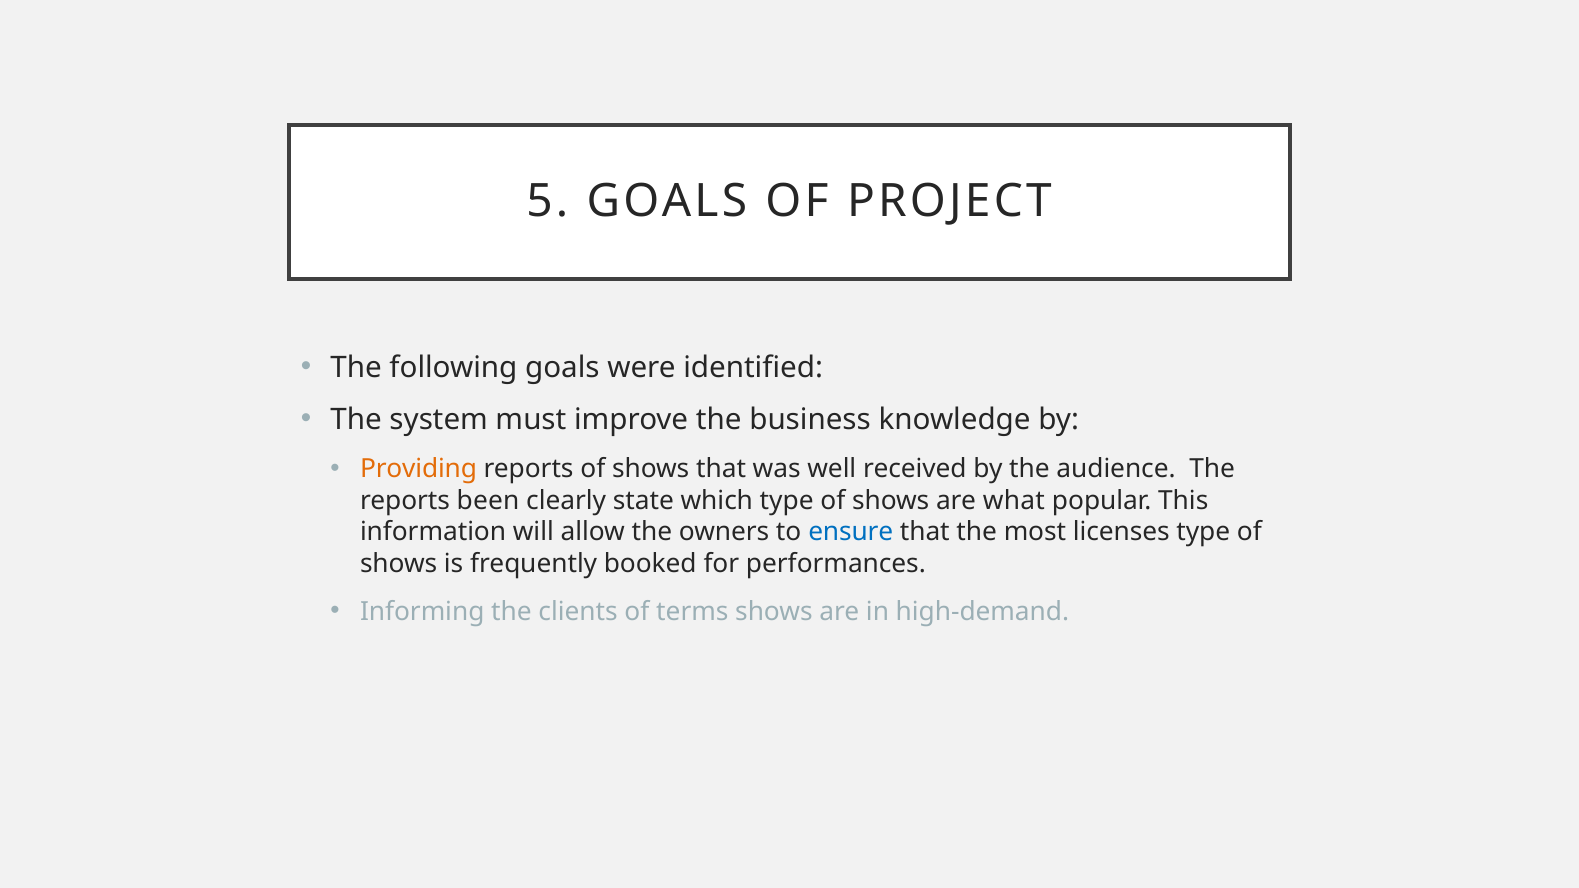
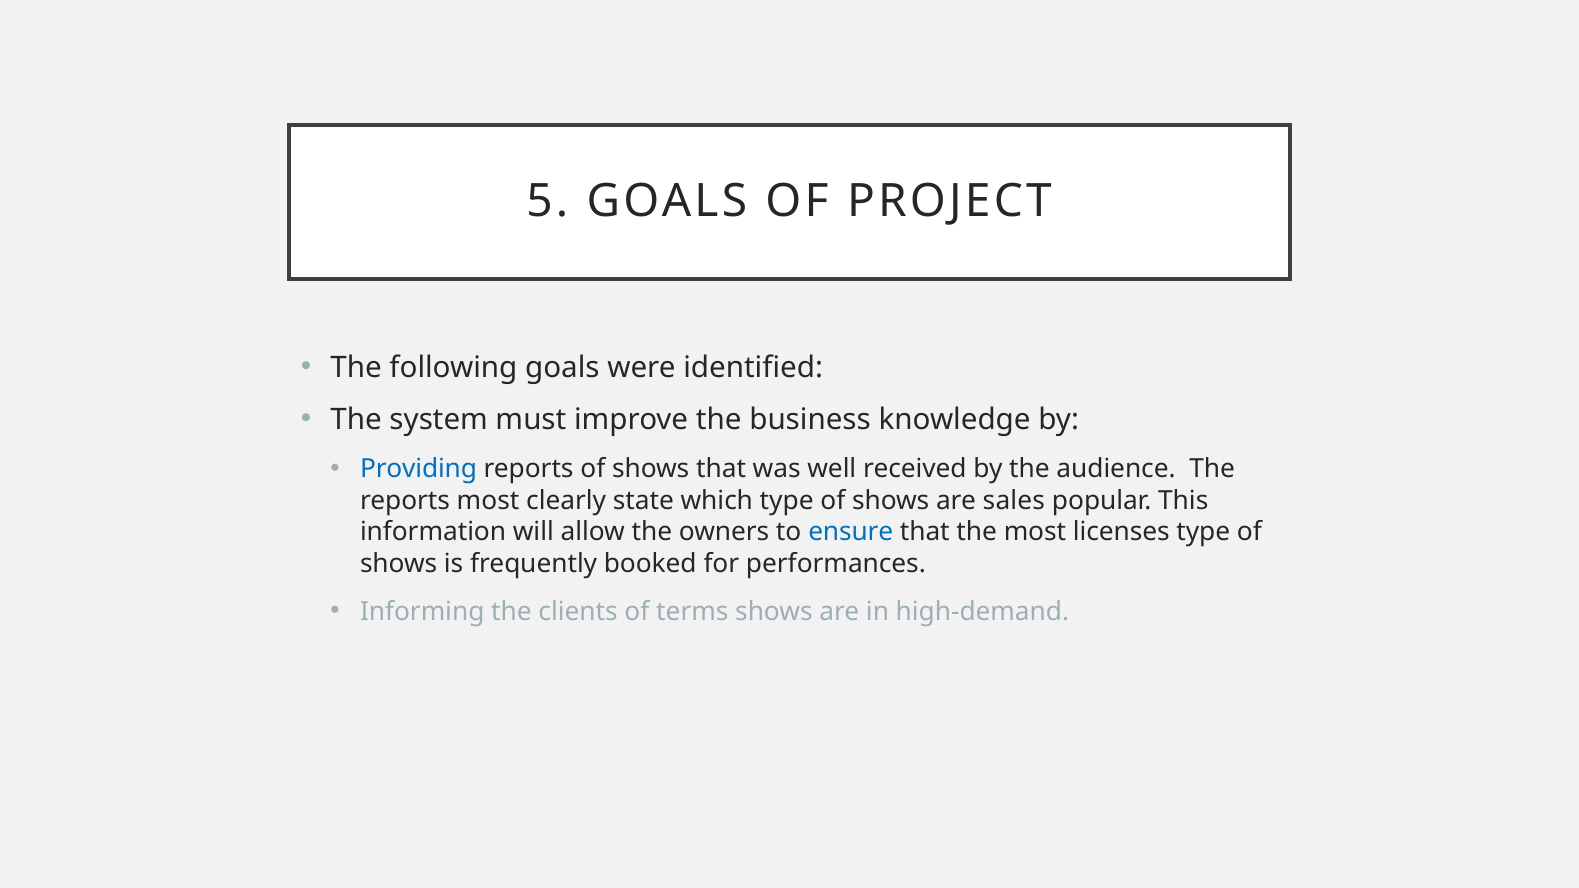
Providing colour: orange -> blue (418, 469)
reports been: been -> most (488, 501)
what: what -> sales (1014, 501)
